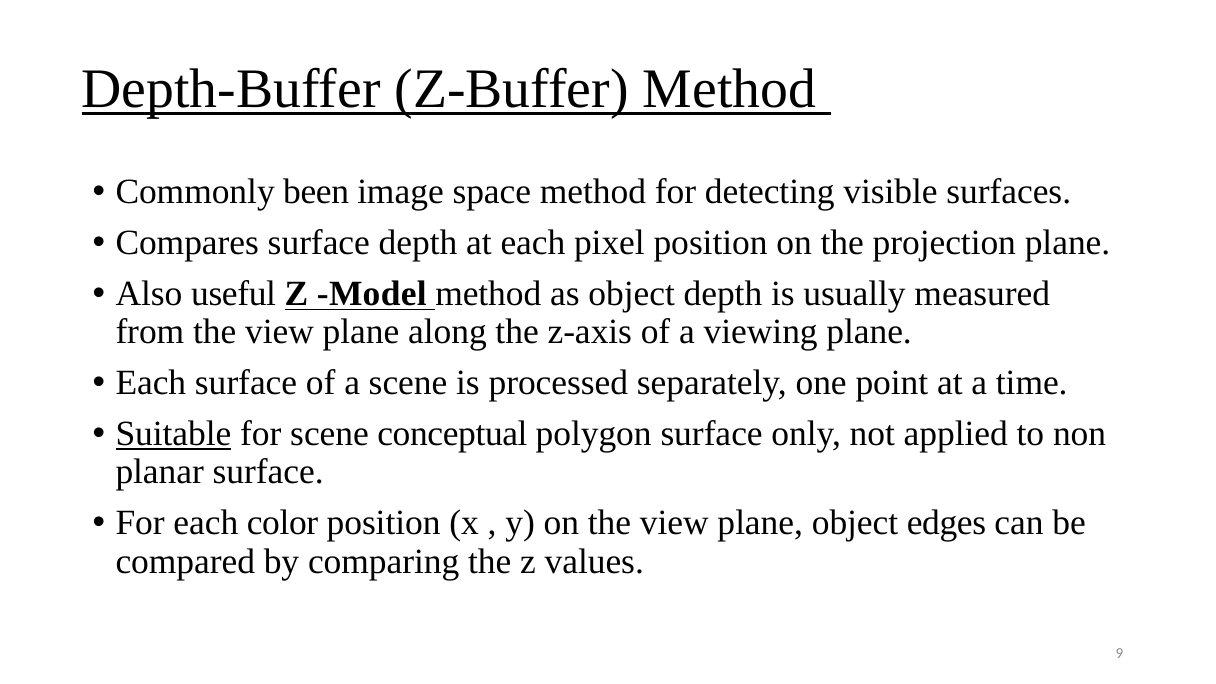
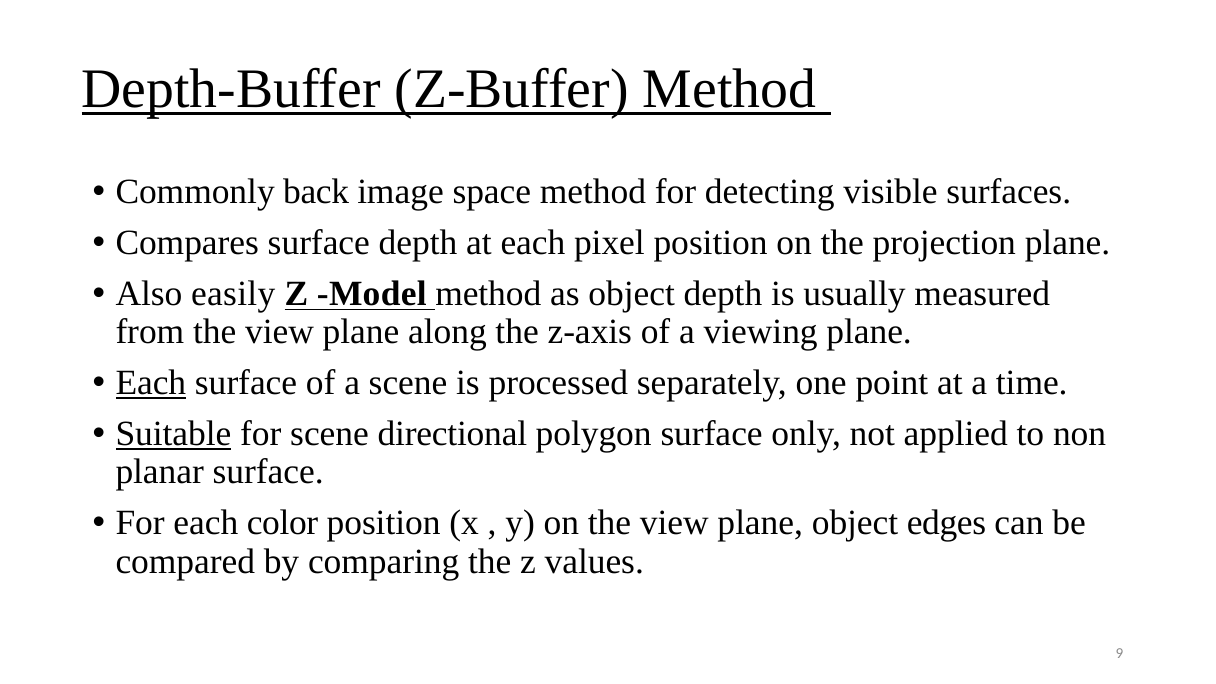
been: been -> back (316, 192)
useful: useful -> easily (233, 294)
Each underline: none -> present (151, 383)
conceptual: conceptual -> directional (452, 434)
